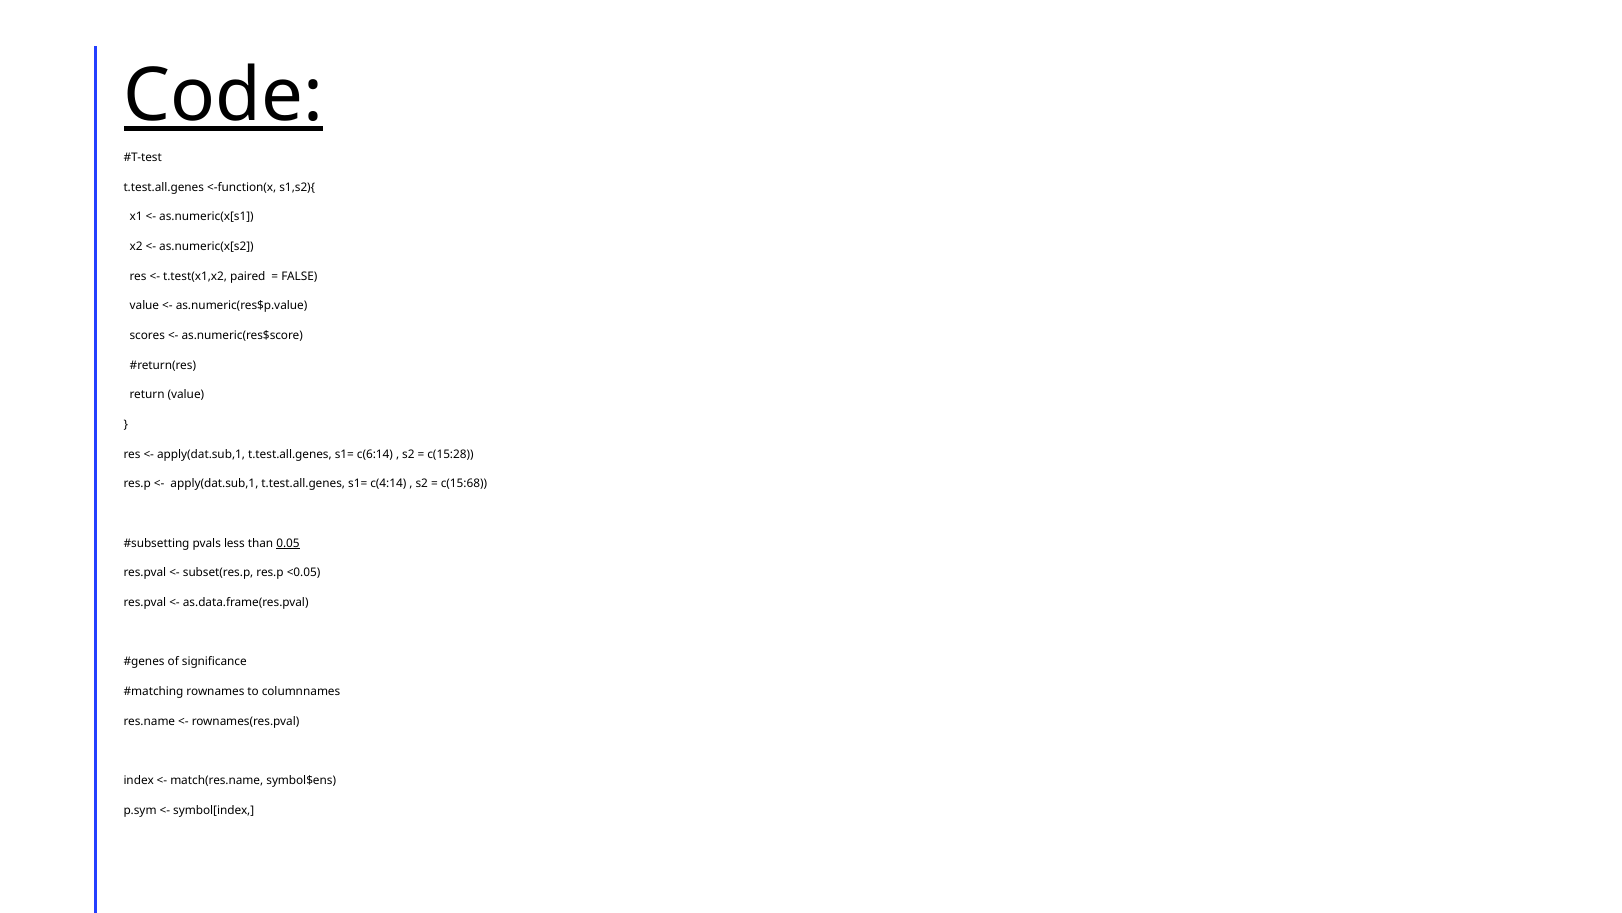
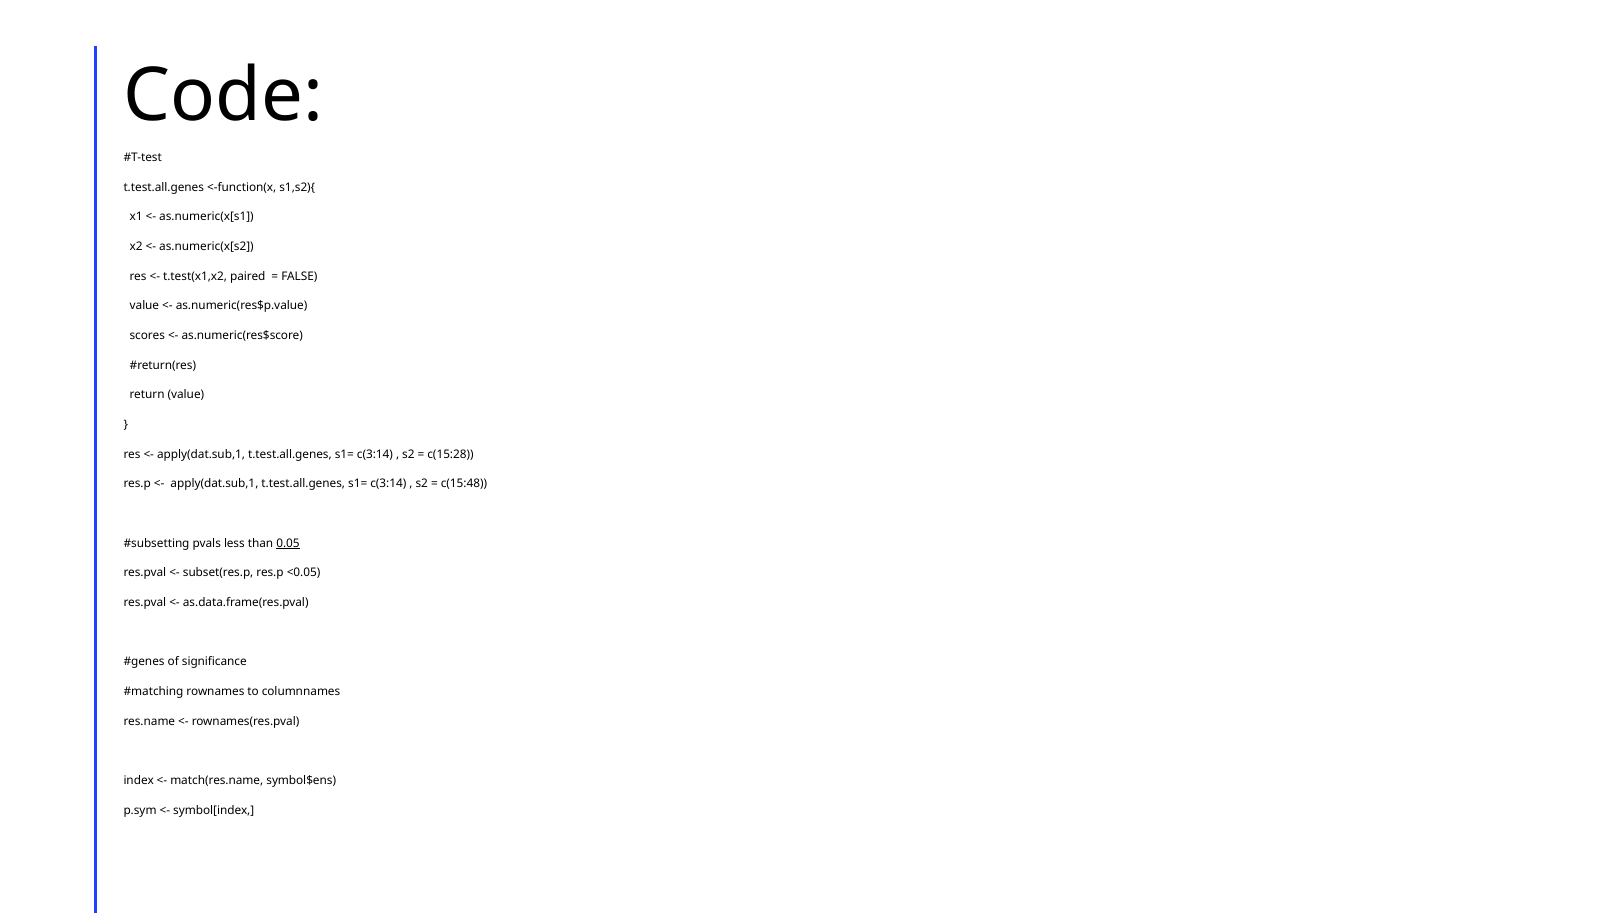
Code underline: present -> none (223, 96)
c(6:14: c(6:14 -> c(3:14 (375, 454)
c(4:14: c(4:14 -> c(3:14 (388, 484)
c(15:68: c(15:68 -> c(15:48 (464, 484)
